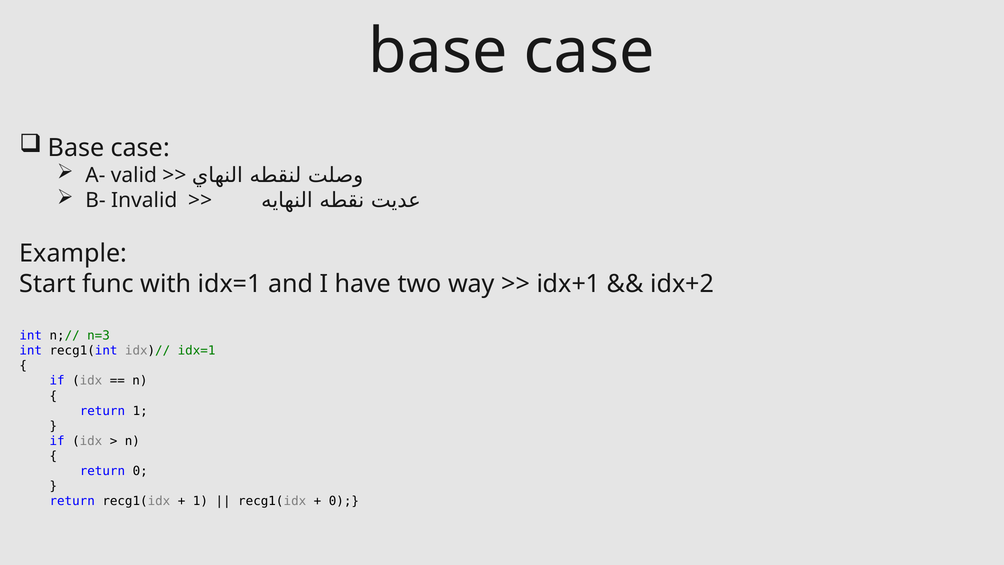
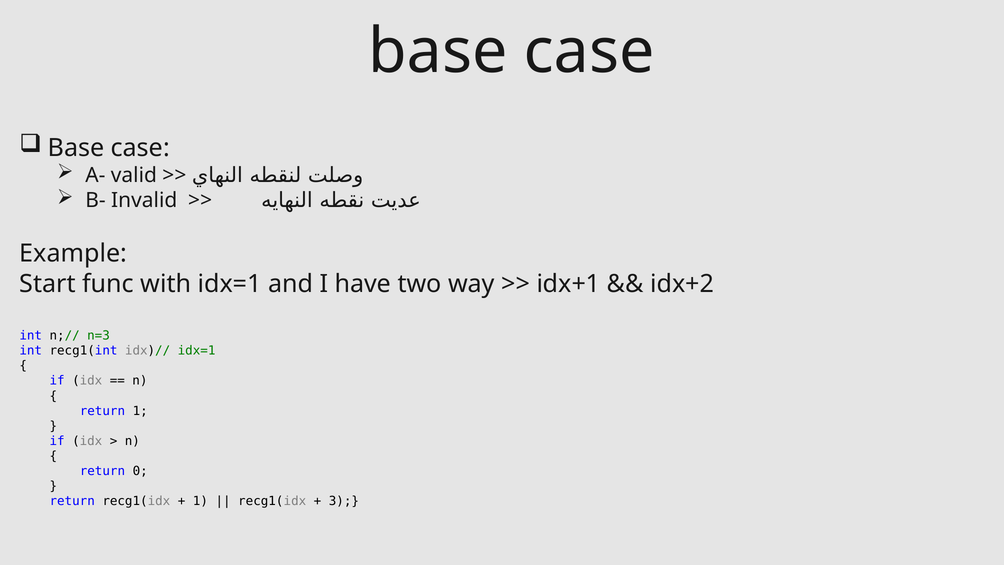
0: 0 -> 3 (344, 501)
